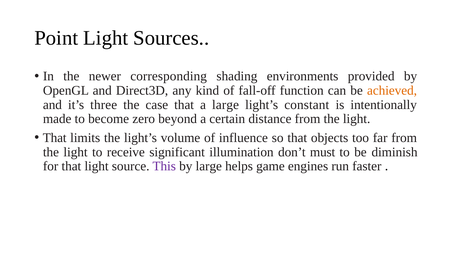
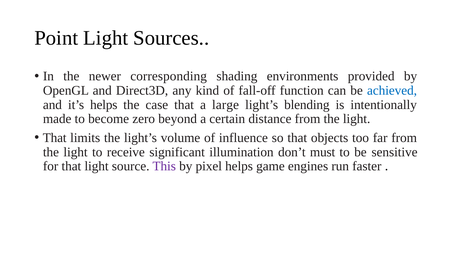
achieved colour: orange -> blue (392, 91)
it’s three: three -> helps (104, 105)
constant: constant -> blending (307, 105)
diminish: diminish -> sensitive (395, 152)
by large: large -> pixel (209, 166)
